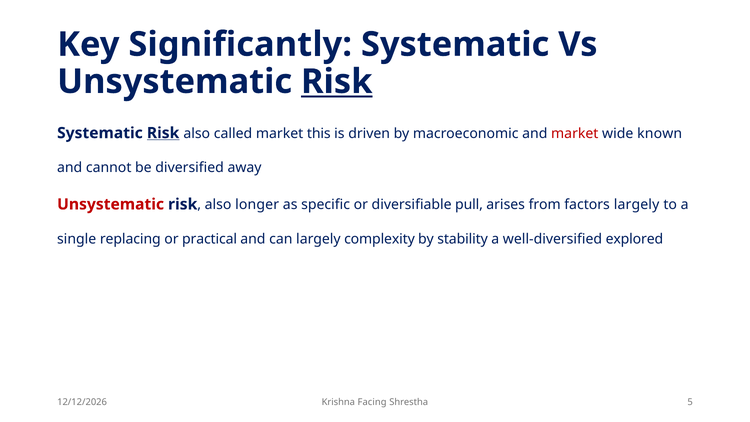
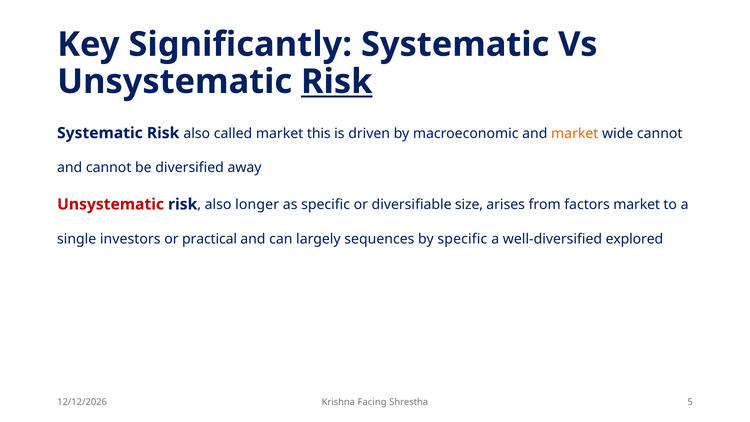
Risk underline: present -> none (163, 133)
market colour: red -> orange (575, 134)
wide known: known -> cannot (660, 134)
pull: pull -> size (469, 205)
factors largely: largely -> market (637, 205)
replacing: replacing -> investors (130, 239)
complexity: complexity -> sequences (379, 239)
by stability: stability -> specific (462, 239)
